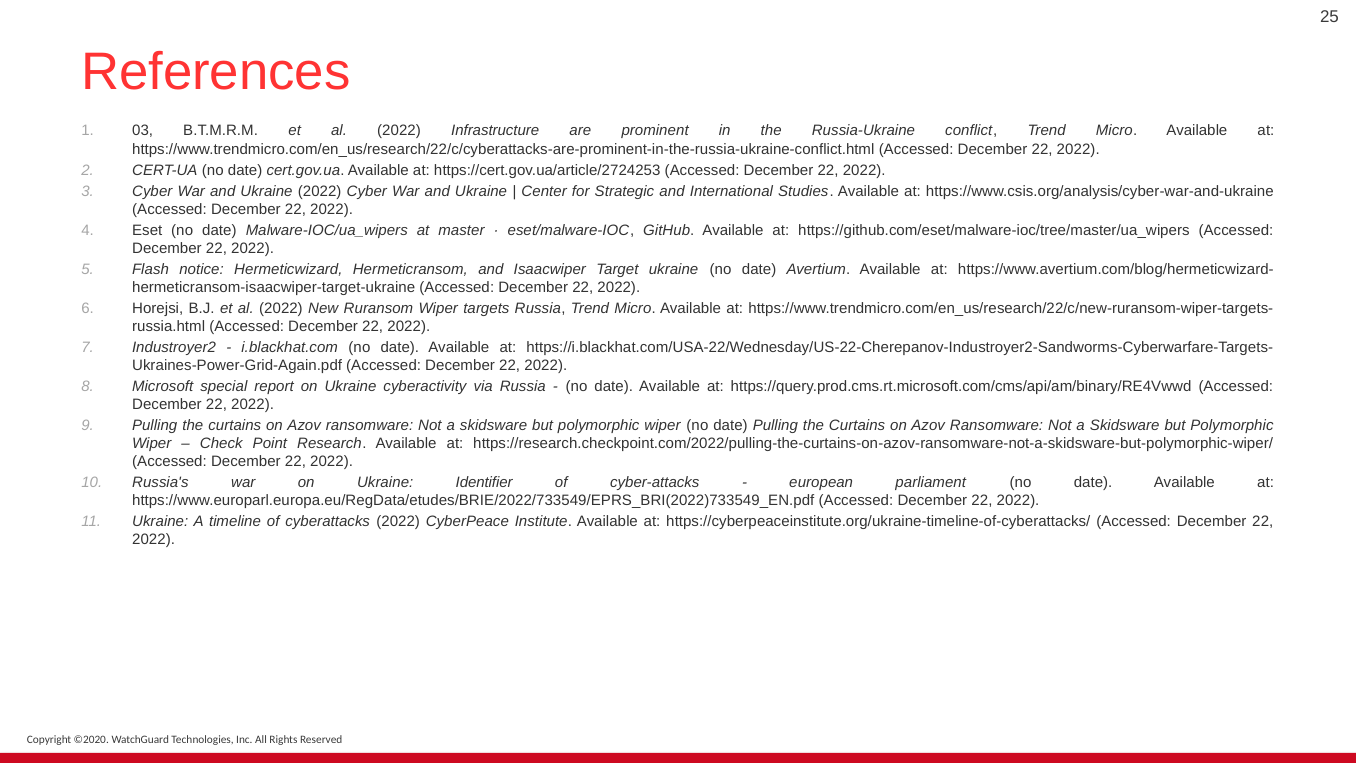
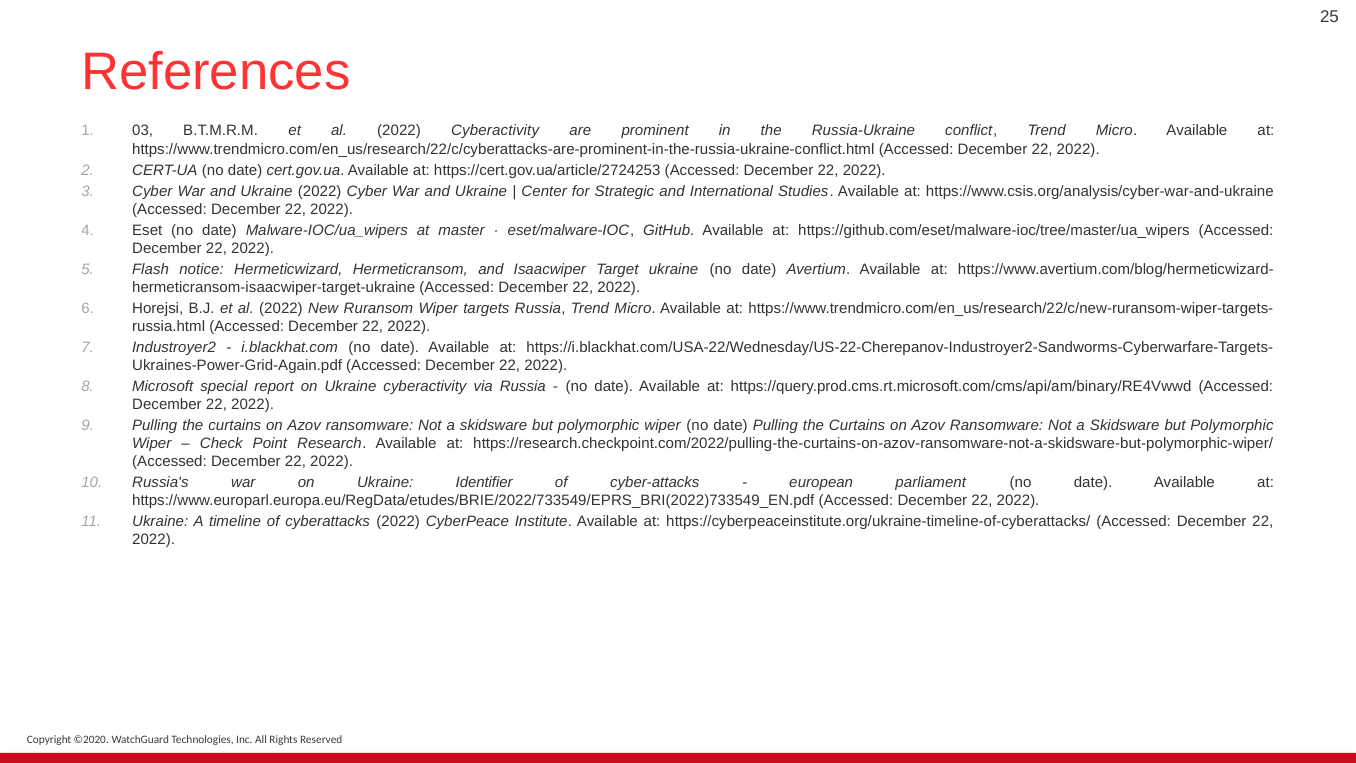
2022 Infrastructure: Infrastructure -> Cyberactivity (495, 131)
